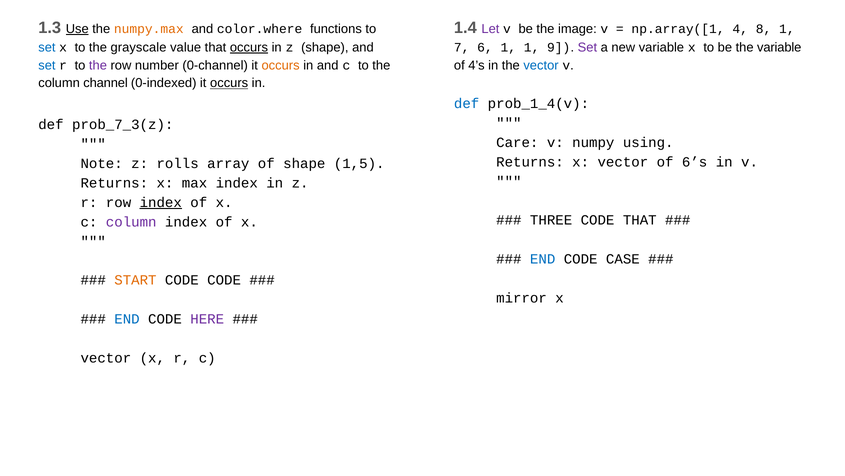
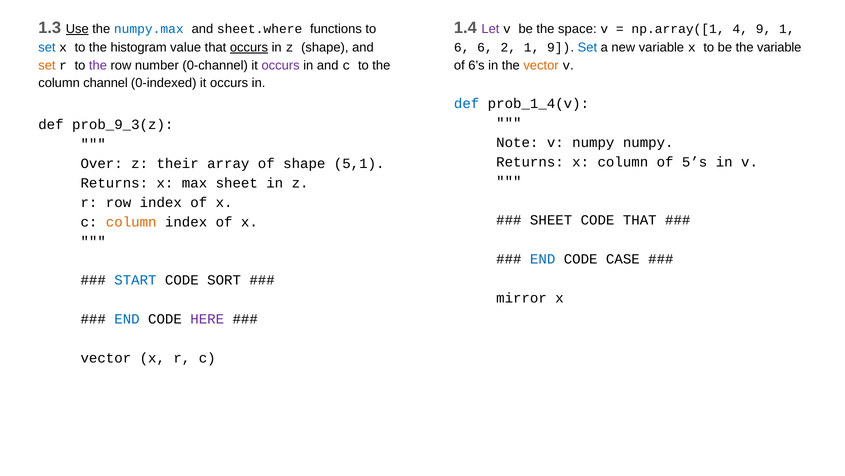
numpy.max colour: orange -> blue (149, 29)
color.where: color.where -> sheet.where (260, 29)
image: image -> space (577, 29)
4 8: 8 -> 9 (764, 29)
grayscale: grayscale -> histogram (139, 47)
7: 7 -> 6 (462, 47)
6 1: 1 -> 2 (508, 47)
Set colour: purple -> blue (587, 47)
set colour: blue -> orange (47, 65)
occurs colour: orange -> purple (281, 65)
4’s: 4’s -> 6’s (476, 65)
vector colour: blue -> orange (541, 65)
occurs underline: present -> none (229, 83)
prob_7_3(z: prob_7_3(z -> prob_9_3(z (123, 124)
Care: Care -> Note (517, 142)
numpy using: using -> numpy (648, 142)
x vector: vector -> column (623, 162)
6’s: 6’s -> 5’s (695, 162)
Note: Note -> Over (102, 163)
rolls: rolls -> their (178, 163)
1,5: 1,5 -> 5,1 (359, 163)
max index: index -> sheet (237, 183)
index underline: present -> none (161, 202)
THREE: THREE -> SHEET (551, 220)
column colour: purple -> orange (131, 222)
START colour: orange -> blue (135, 280)
CODE CODE: CODE -> SORT (224, 280)
